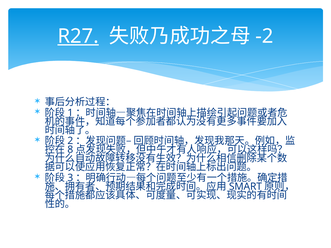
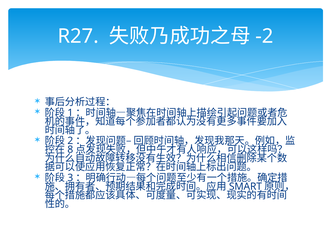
R27 underline: present -> none (78, 36)
